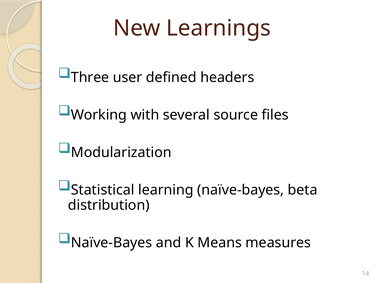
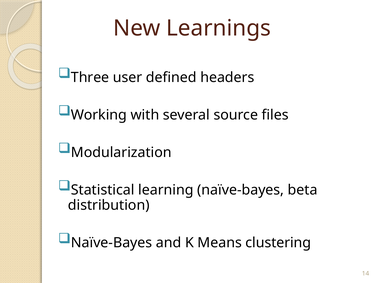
measures: measures -> clustering (278, 243)
